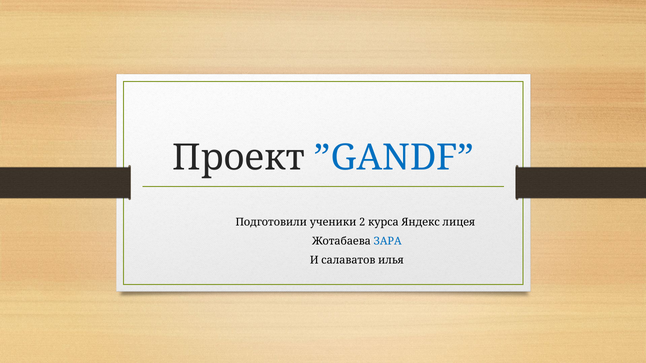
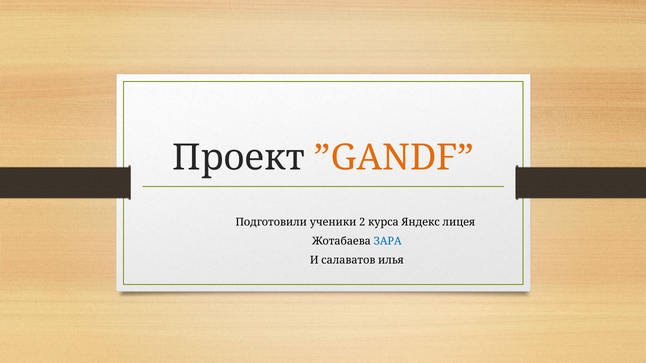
”GANDF colour: blue -> orange (394, 158)
